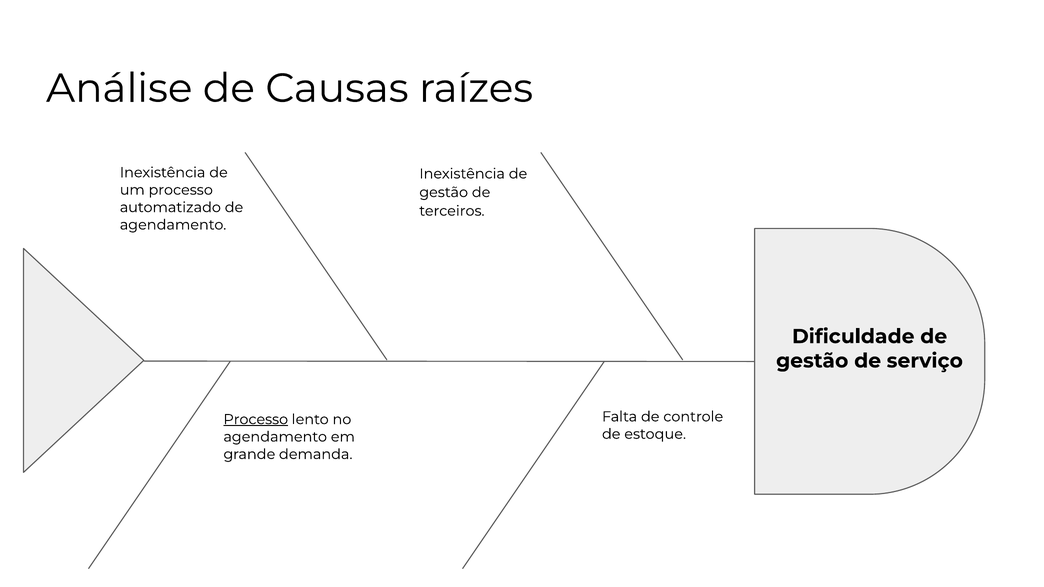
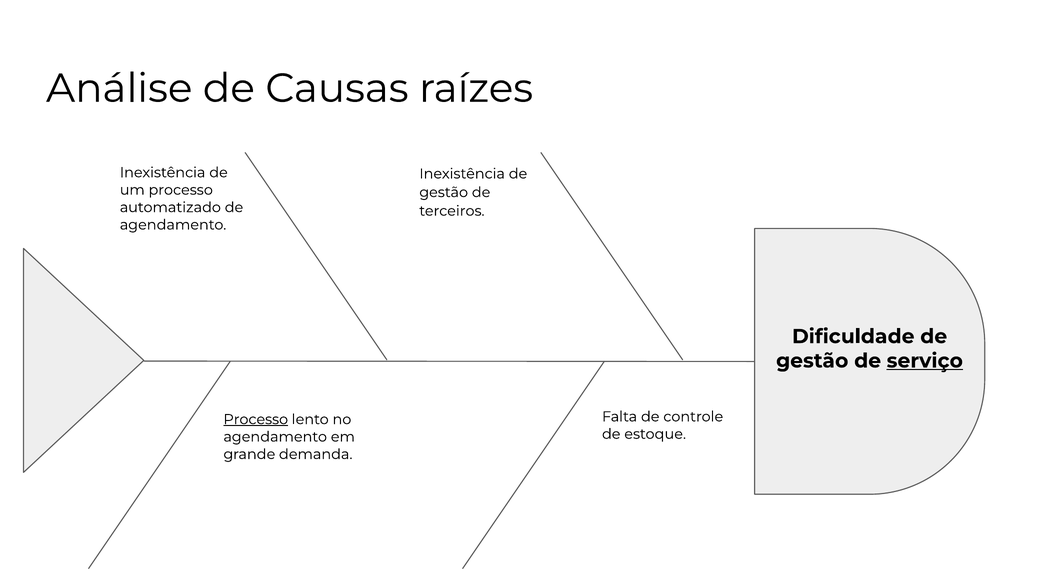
serviço underline: none -> present (925, 361)
